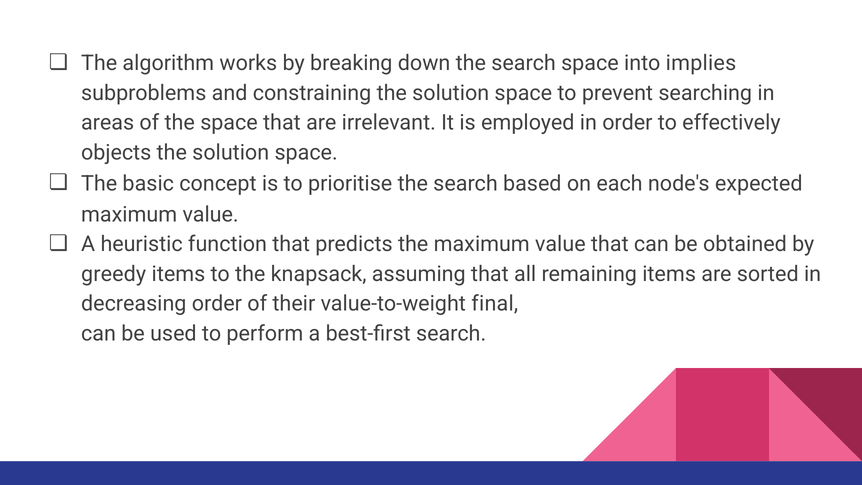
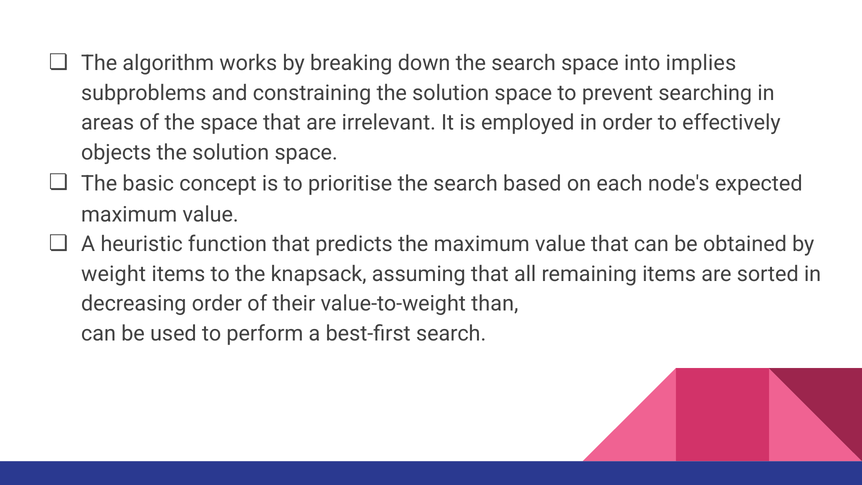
greedy: greedy -> weight (114, 274)
final: final -> than (495, 304)
